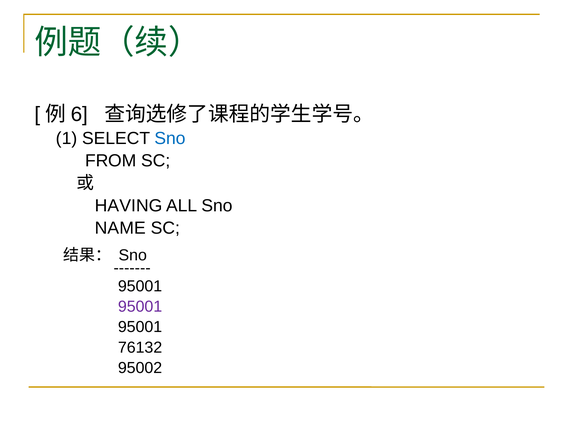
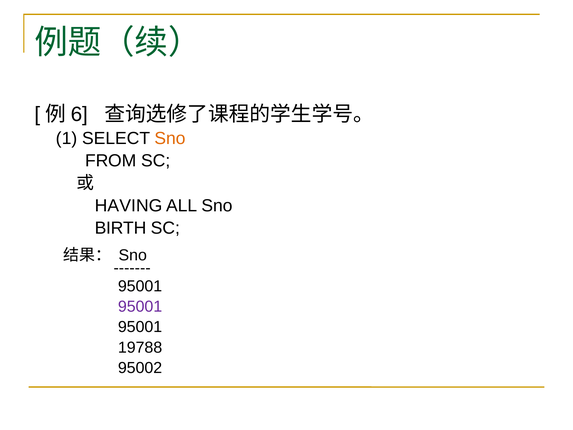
Sno colour: blue -> orange (170, 138)
NAME: NAME -> BIRTH (121, 228)
76132: 76132 -> 19788 (140, 347)
